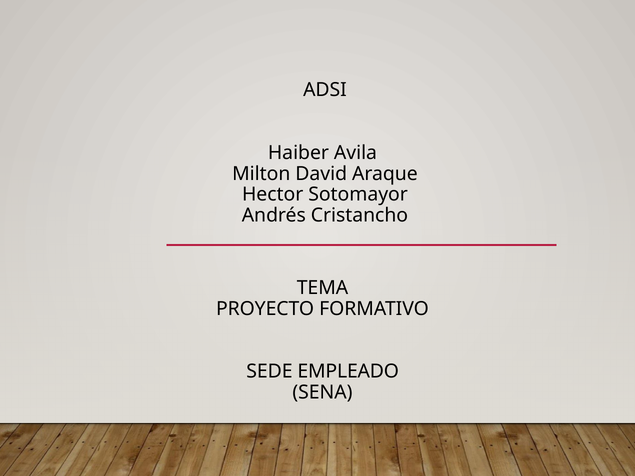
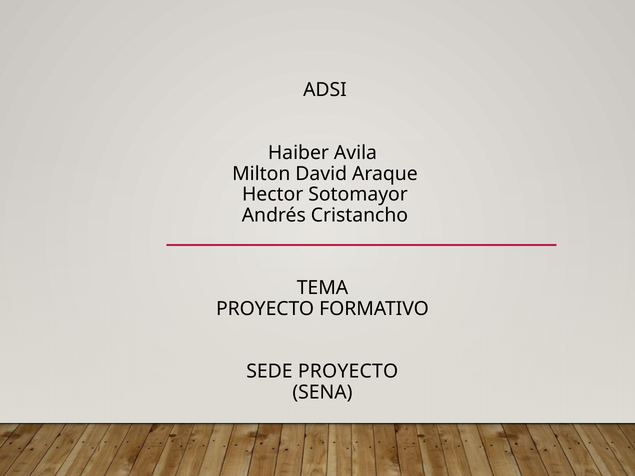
SEDE EMPLEADO: EMPLEADO -> PROYECTO (348, 372)
